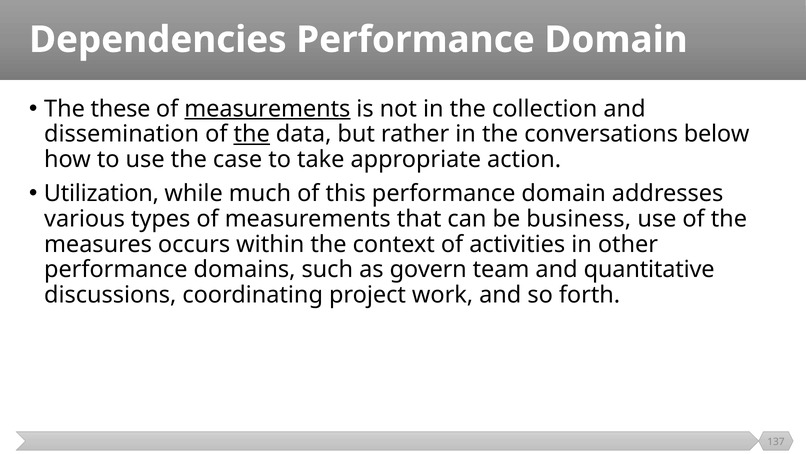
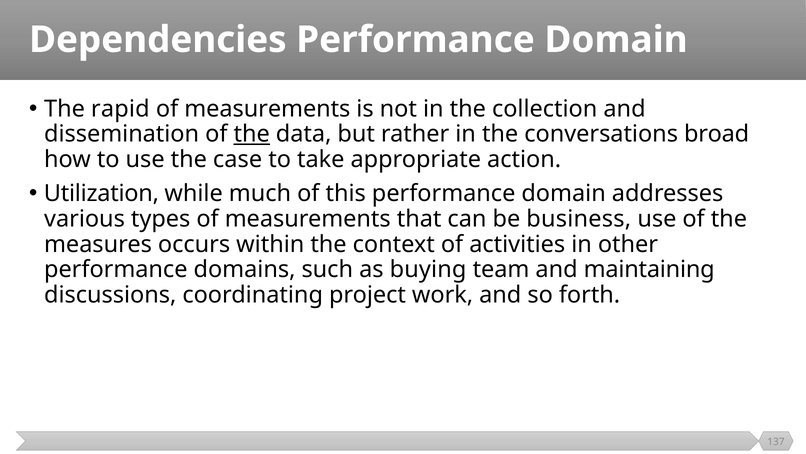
these: these -> rapid (120, 109)
measurements underline: present -> none (267, 109)
below: below -> broad (717, 134)
govern: govern -> buying (428, 269)
quantitative: quantitative -> maintaining (649, 269)
